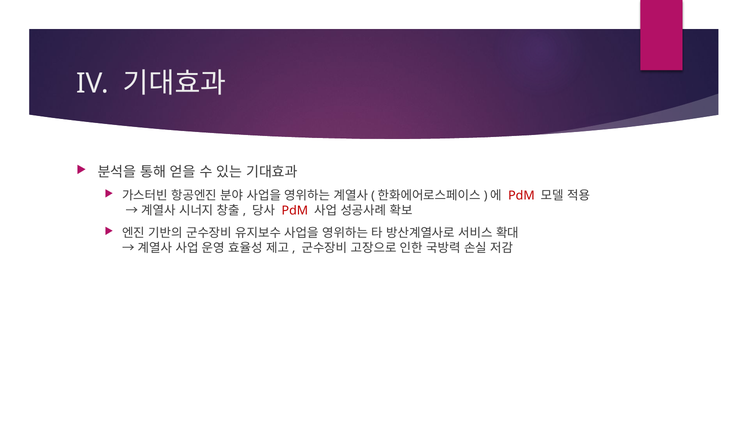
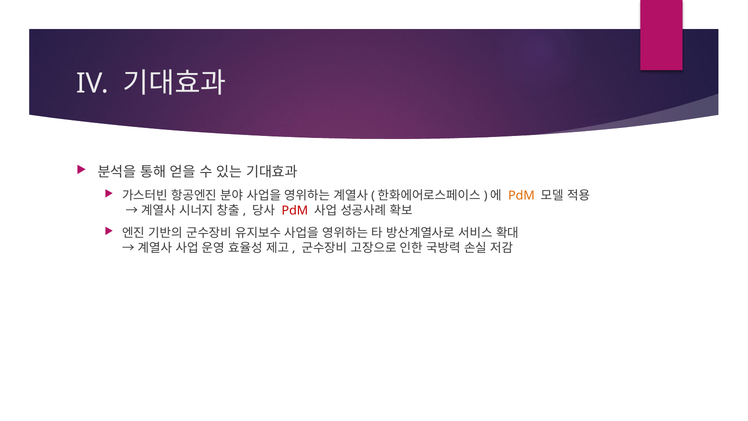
PdM colour: red -> orange (521, 196)
